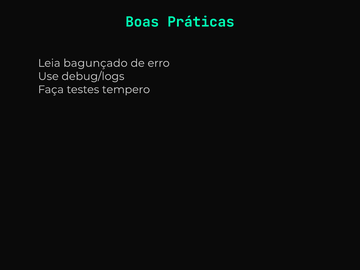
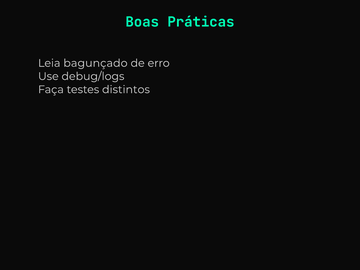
tempero: tempero -> distintos (126, 90)
